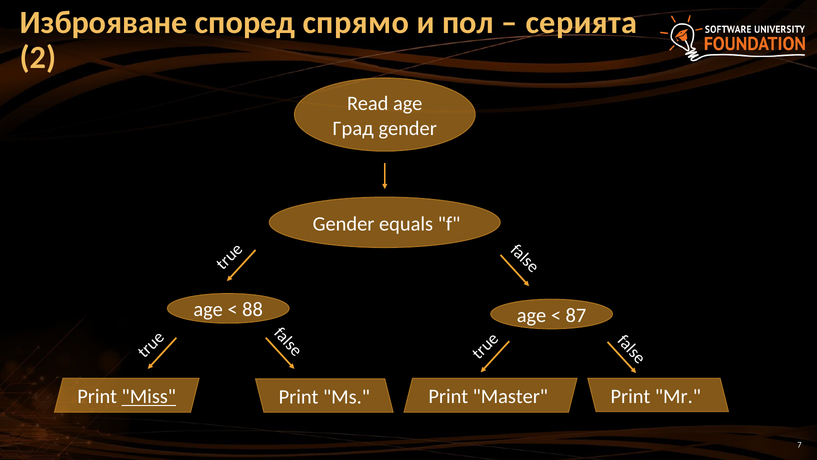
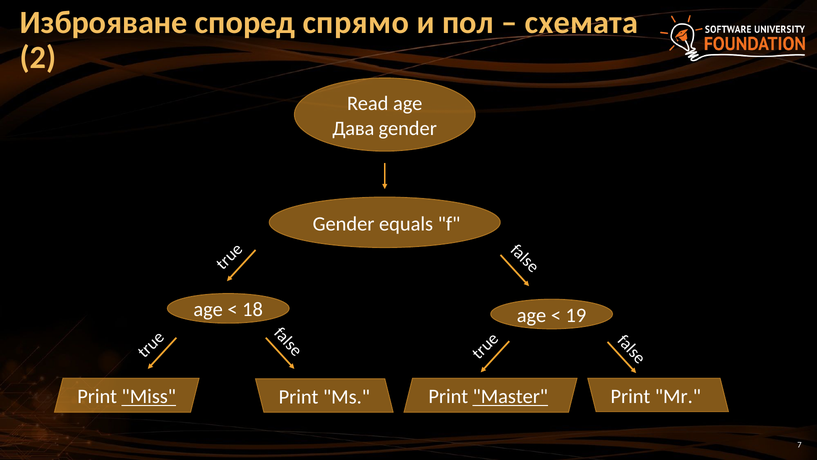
серията: серията -> схемата (581, 22)
Град: Град -> Дава (353, 128)
88: 88 -> 18 (253, 310)
87: 87 -> 19 (576, 315)
Master underline: none -> present (510, 396)
